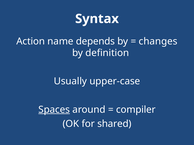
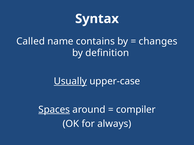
Action: Action -> Called (31, 41)
depends: depends -> contains (95, 41)
Usually underline: none -> present (70, 82)
shared: shared -> always (114, 124)
